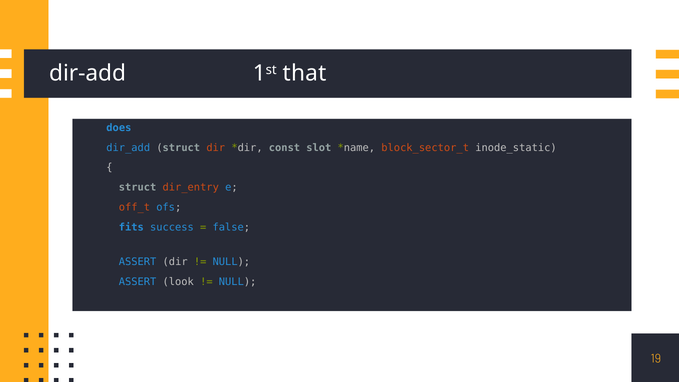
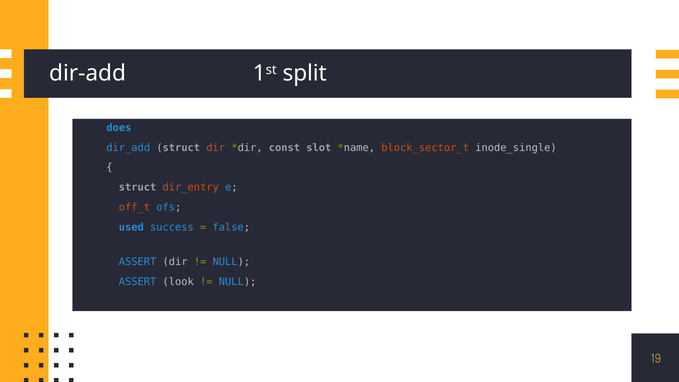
that: that -> split (305, 73)
inode_static: inode_static -> inode_single (516, 148)
fits: fits -> used (131, 227)
